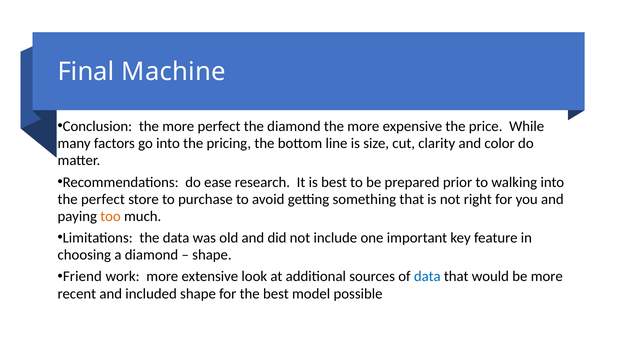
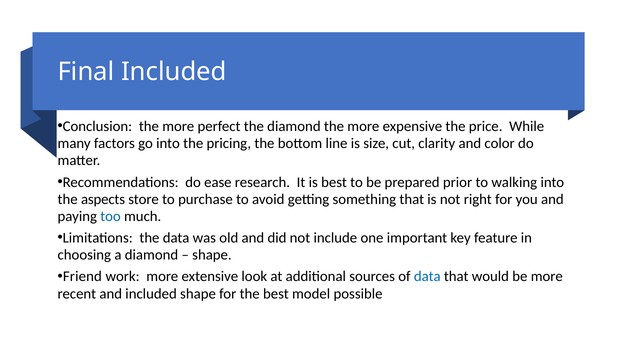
Final Machine: Machine -> Included (174, 72)
the perfect: perfect -> aspects (103, 199)
too colour: orange -> blue (111, 216)
